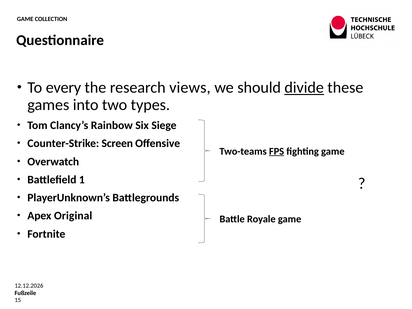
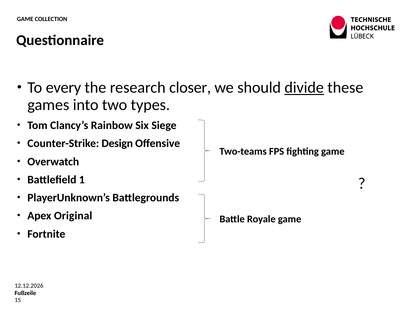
views: views -> closer (190, 88)
Screen: Screen -> Design (117, 143)
FPS underline: present -> none (277, 151)
